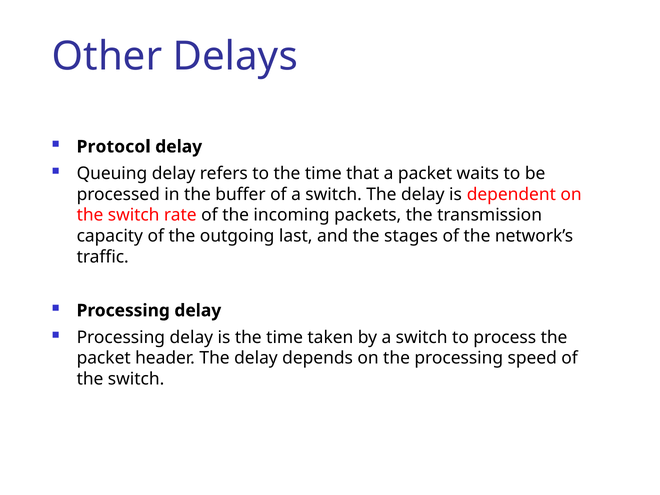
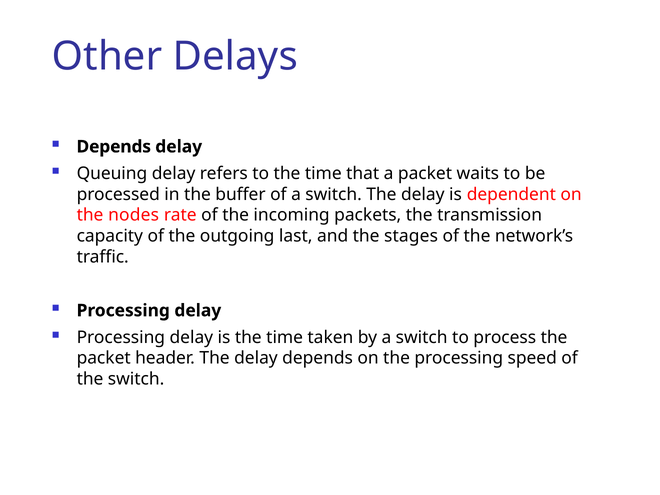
Protocol: Protocol -> Depends (114, 147)
switch: switch -> nodes (134, 215)
